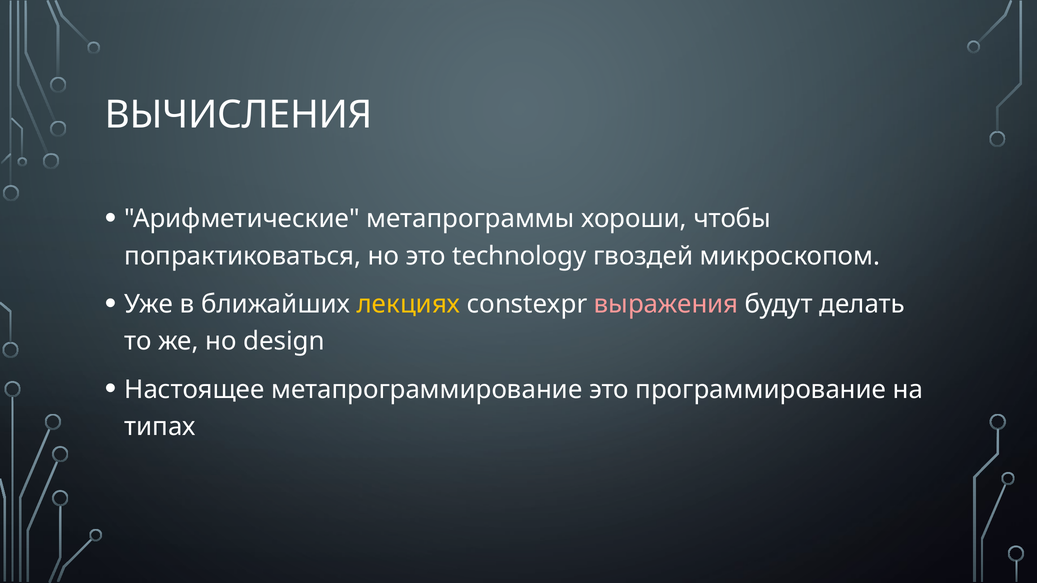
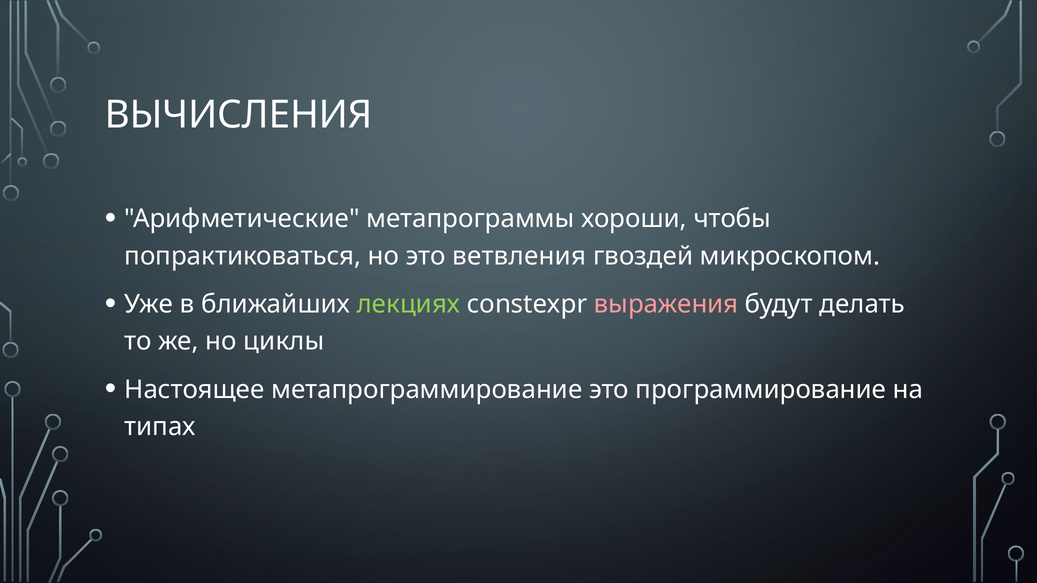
technology: technology -> ветвления (519, 256)
лекциях colour: yellow -> light green (408, 304)
design: design -> циклы (284, 342)
